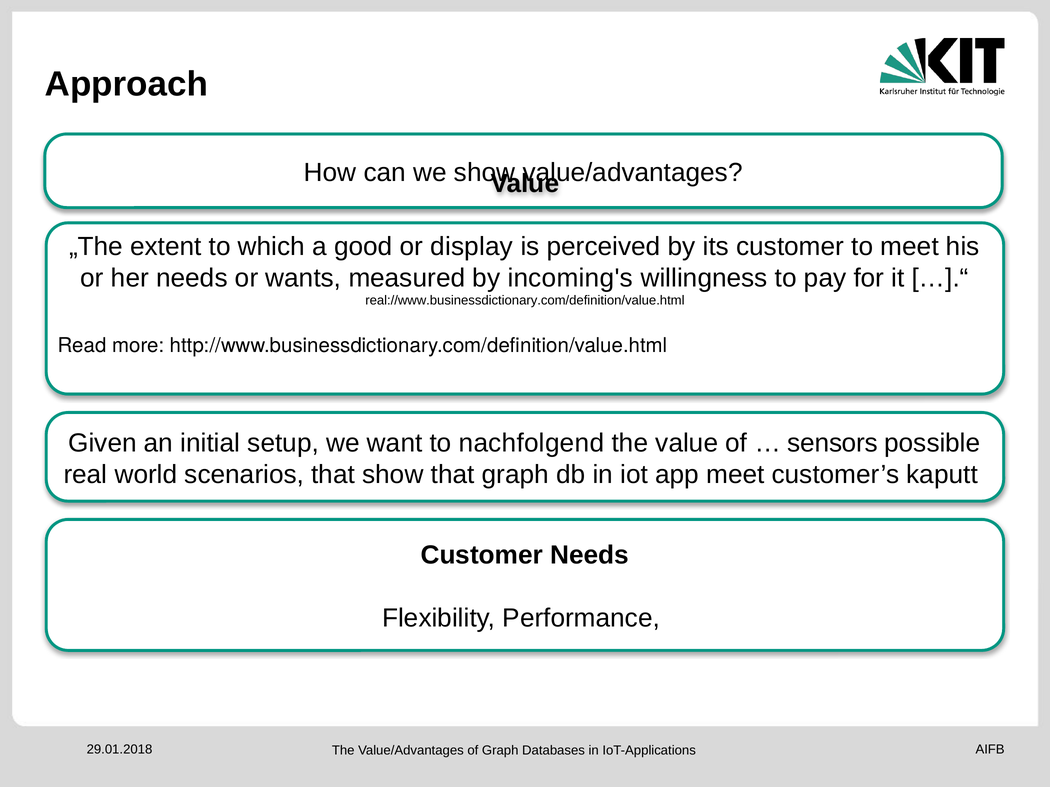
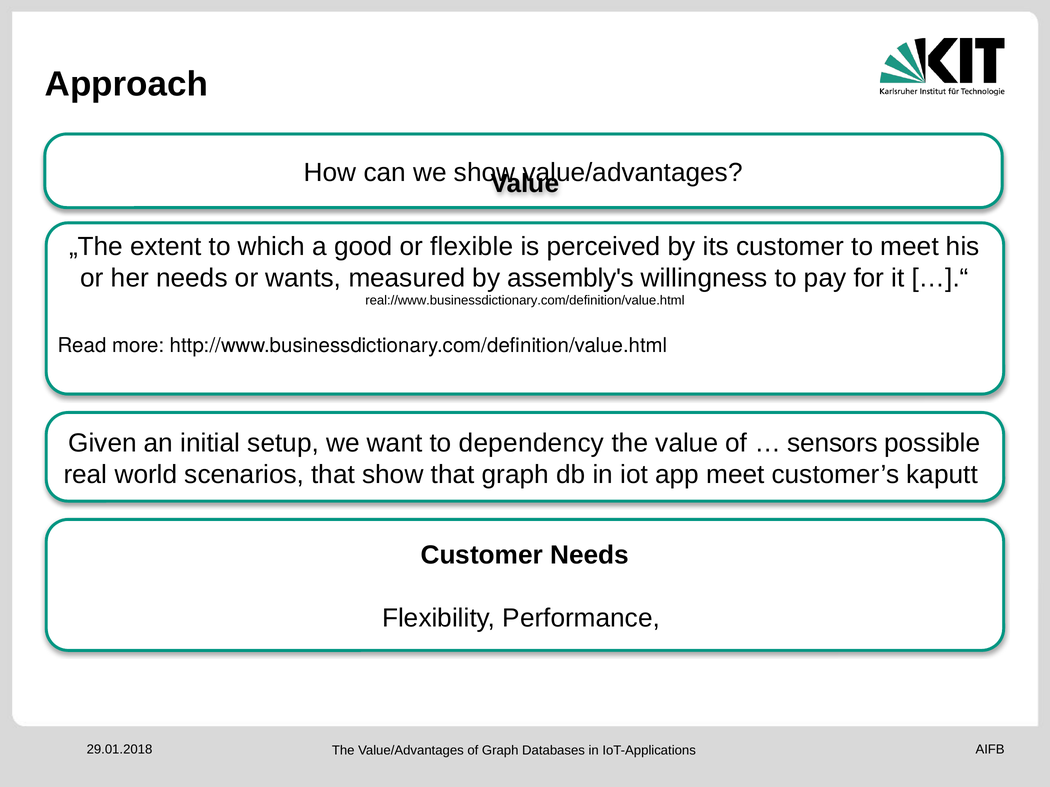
display: display -> flexible (472, 247)
incoming's: incoming's -> assembly's (571, 278)
nachfolgend: nachfolgend -> dependency (531, 443)
